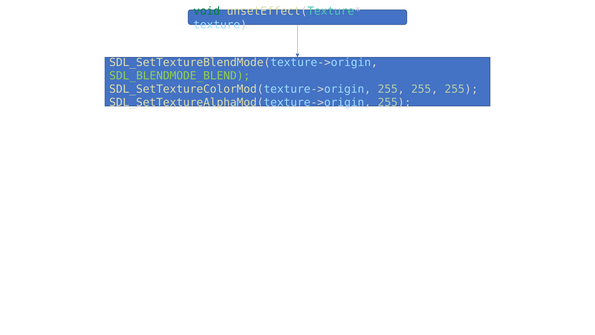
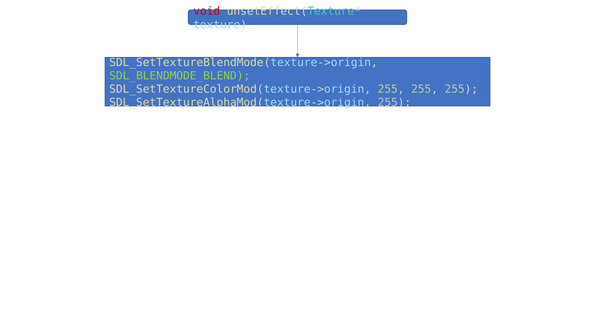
void colour: green -> red (207, 11)
